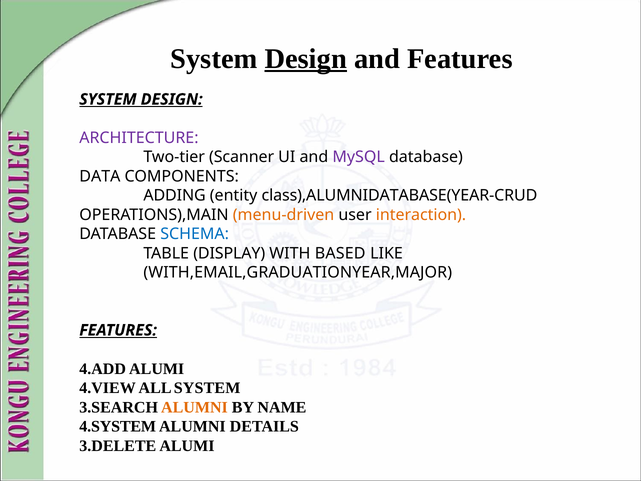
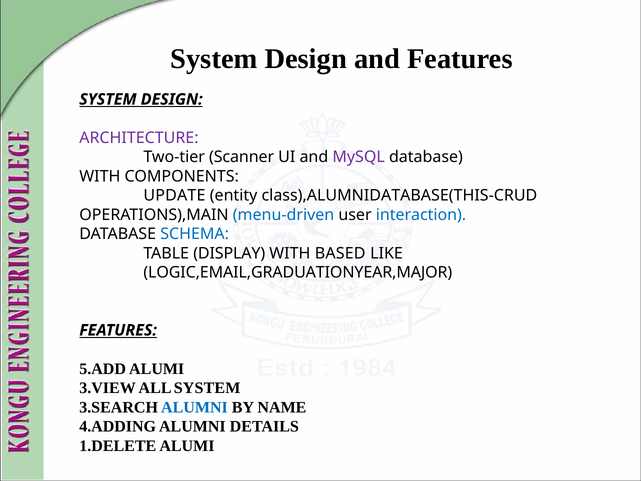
Design underline: present -> none (306, 59)
DATA: DATA -> WITH (100, 176)
ADDING: ADDING -> UPDATE (174, 195)
class),ALUMNIDATABASE(YEAR-CRUD: class),ALUMNIDATABASE(YEAR-CRUD -> class),ALUMNIDATABASE(THIS-CRUD (399, 195)
menu-driven colour: orange -> blue (284, 215)
interaction colour: orange -> blue (421, 215)
WITH,EMAIL,GRADUATIONYEAR,MAJOR: WITH,EMAIL,GRADUATIONYEAR,MAJOR -> LOGIC,EMAIL,GRADUATIONYEAR,MAJOR (298, 272)
4.ADD: 4.ADD -> 5.ADD (103, 369)
4.VIEW: 4.VIEW -> 3.VIEW (108, 388)
ALUMNI colour: orange -> blue (194, 407)
4.SYSTEM: 4.SYSTEM -> 4.ADDING (118, 426)
3.DELETE: 3.DELETE -> 1.DELETE (118, 445)
